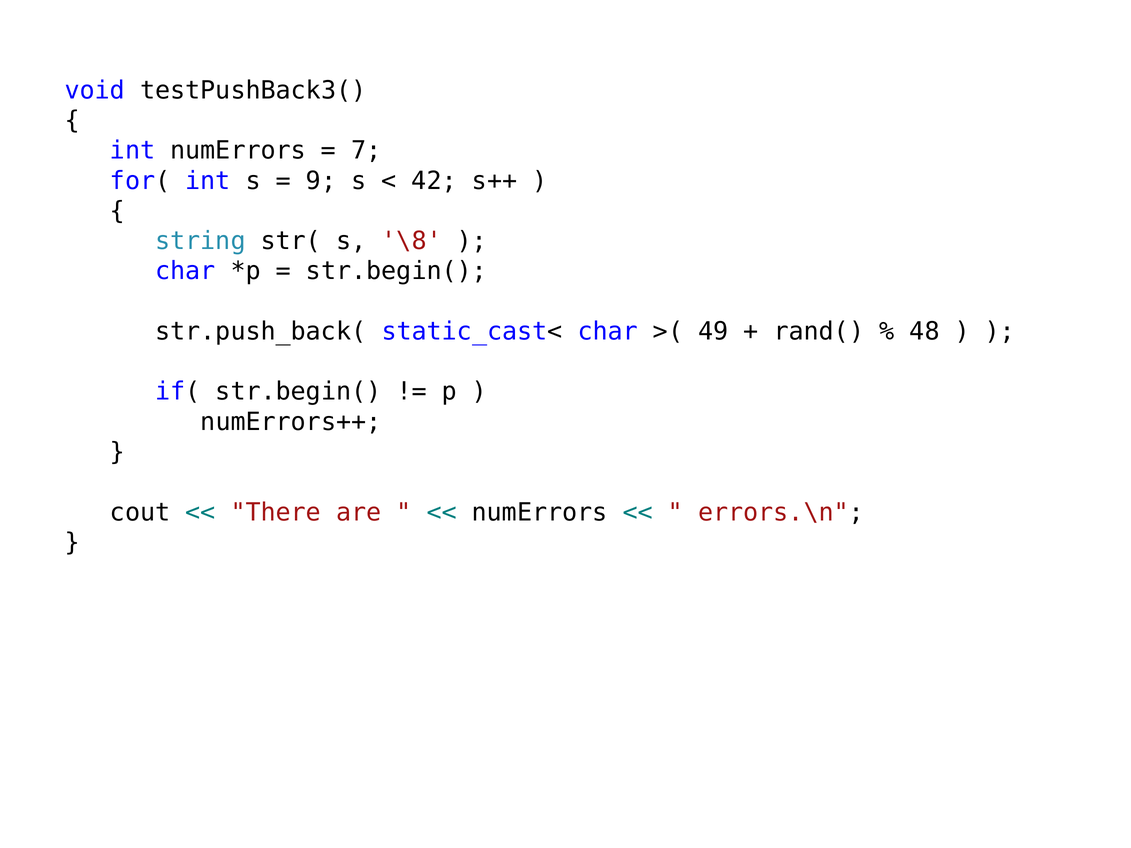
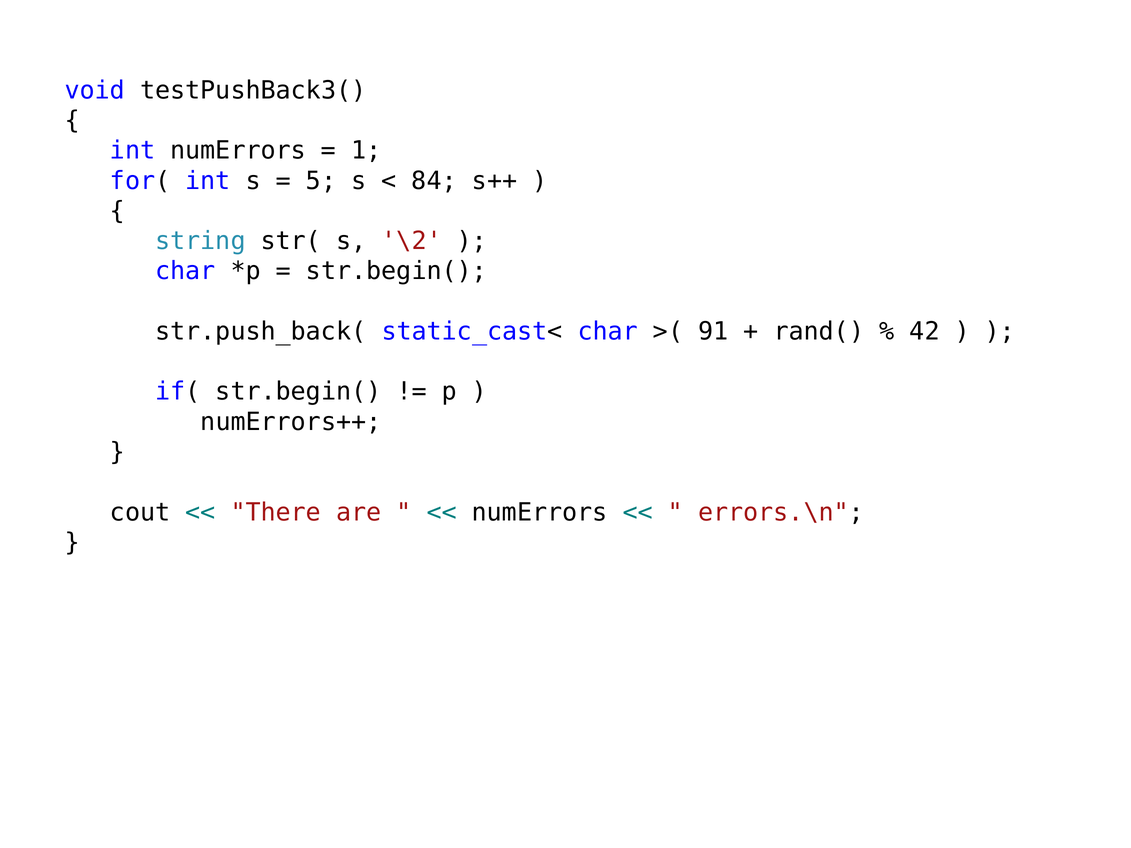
7: 7 -> 1 (366, 151)
9: 9 -> 5 (321, 181)
42: 42 -> 84 (434, 181)
\8: \8 -> \2 (412, 241)
49: 49 -> 91 (713, 332)
48: 48 -> 42 (925, 332)
